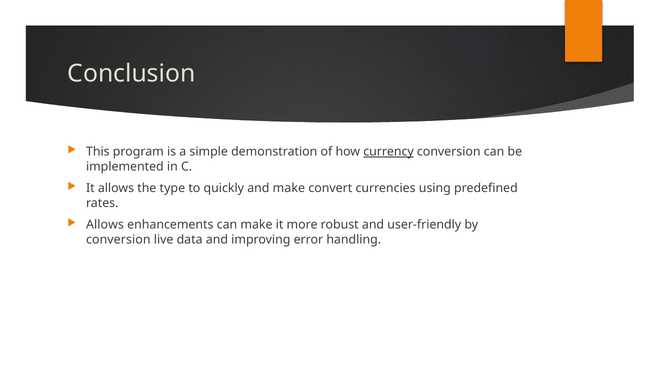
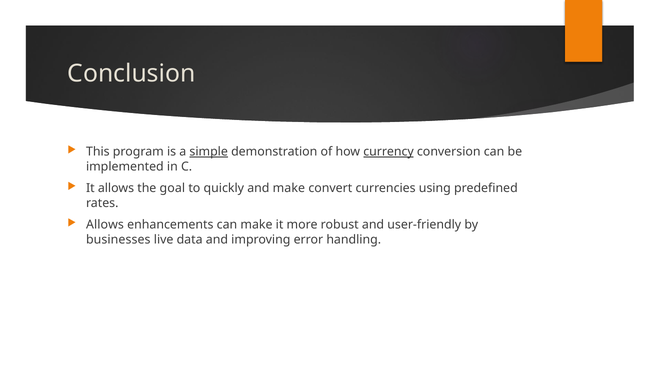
simple underline: none -> present (209, 152)
type: type -> goal (172, 188)
conversion: conversion -> businesses (118, 240)
